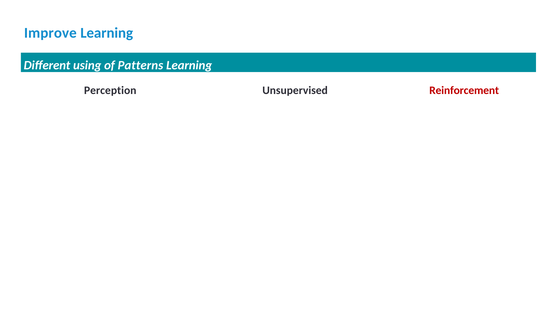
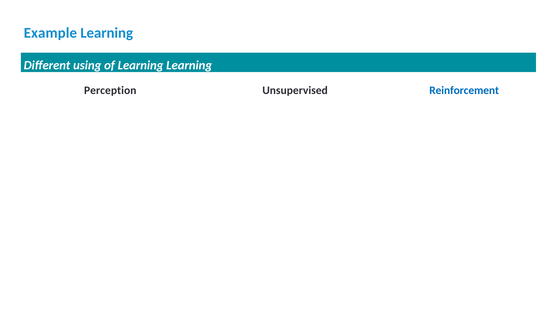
Improve: Improve -> Example (50, 33)
of Patterns: Patterns -> Learning (141, 65)
Reinforcement colour: red -> blue (464, 90)
